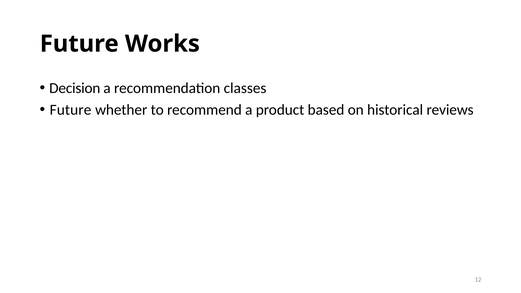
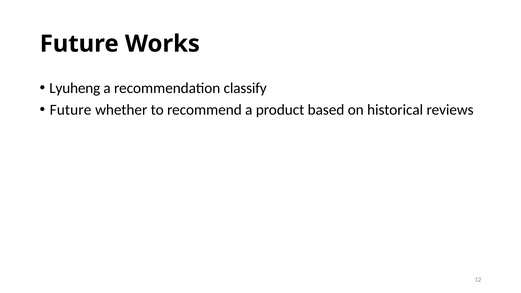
Decision: Decision -> Lyuheng (75, 88)
classes: classes -> classify (245, 88)
